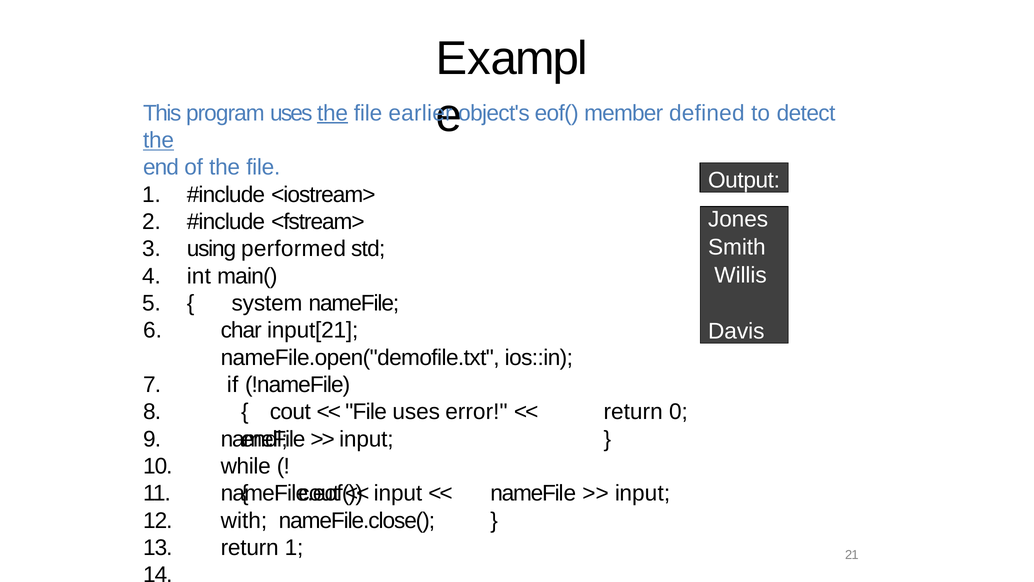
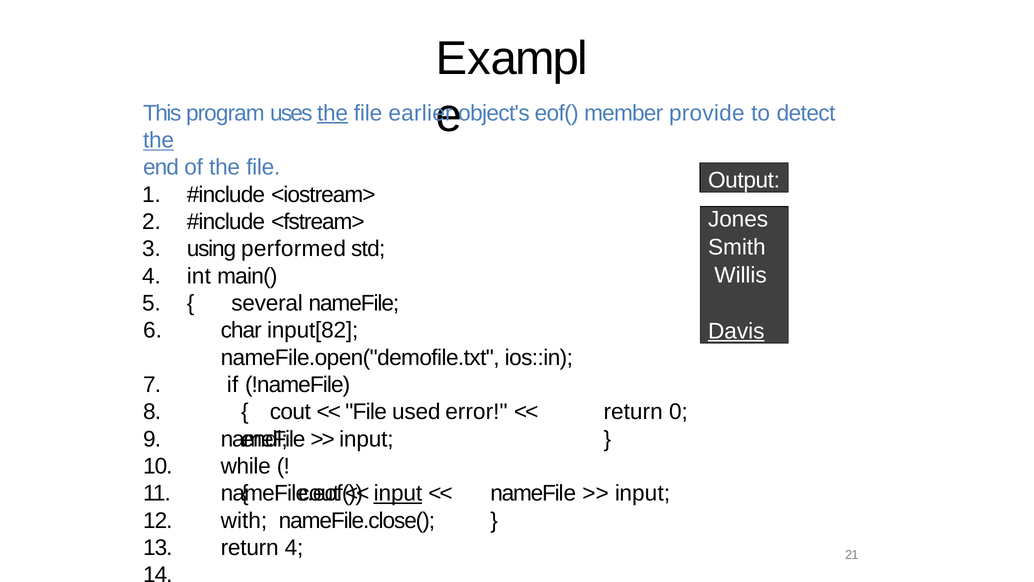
defined: defined -> provide (707, 113)
system: system -> several (267, 303)
input[21: input[21 -> input[82 (313, 330)
Davis underline: none -> present (736, 331)
File uses: uses -> used (416, 412)
input underline: none -> present (398, 493)
return 1: 1 -> 4 (294, 547)
